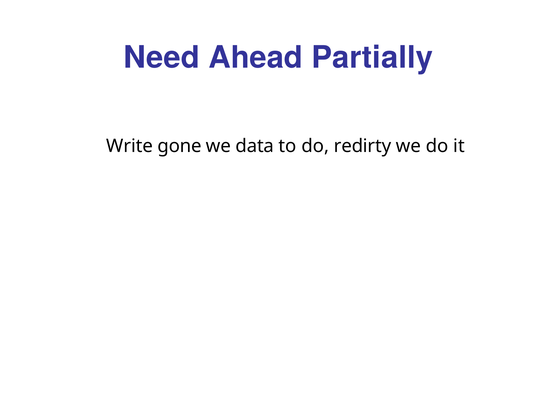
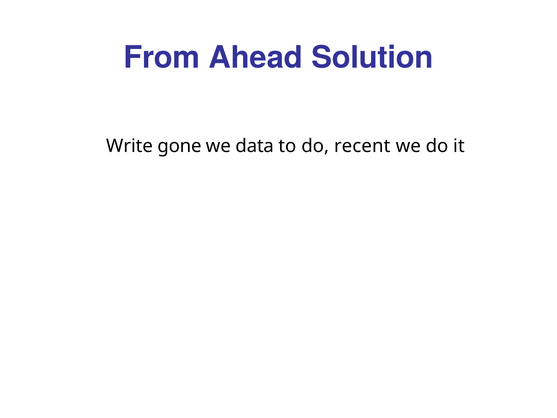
Need: Need -> From (162, 57)
Partially: Partially -> Solution (372, 57)
redirty: redirty -> recent (362, 146)
